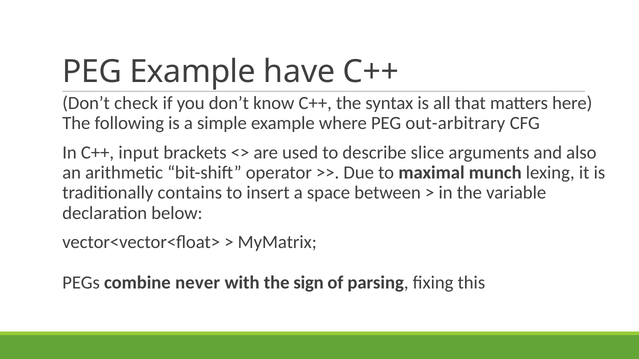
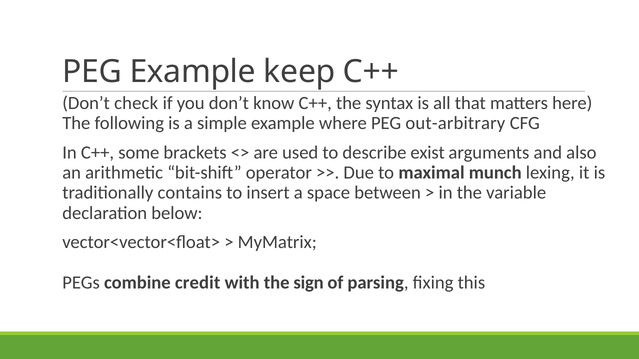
have: have -> keep (299, 72)
input: input -> some (139, 153)
slice: slice -> exist (428, 153)
never: never -> credit (198, 283)
